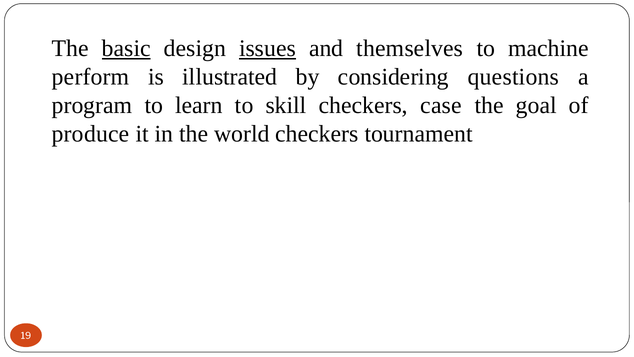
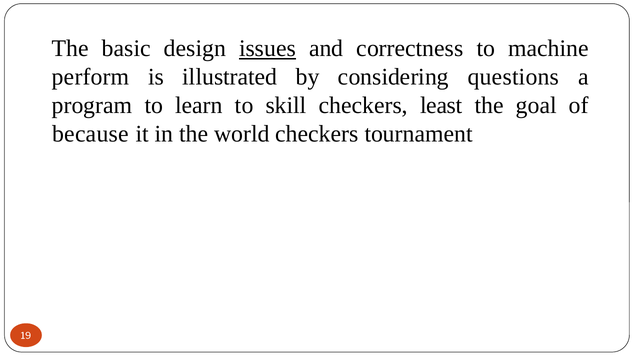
basic underline: present -> none (126, 48)
themselves: themselves -> correctness (410, 48)
case: case -> least (441, 105)
produce: produce -> because (91, 134)
